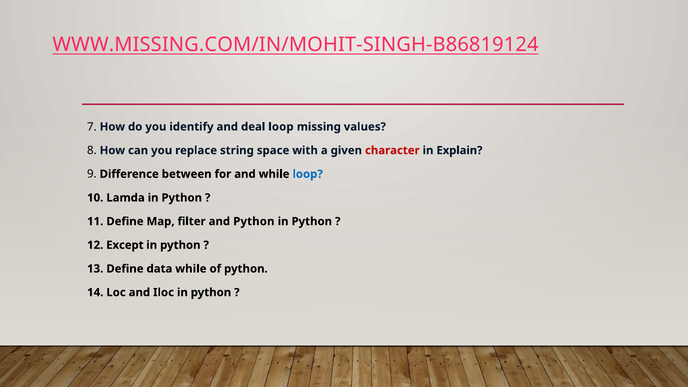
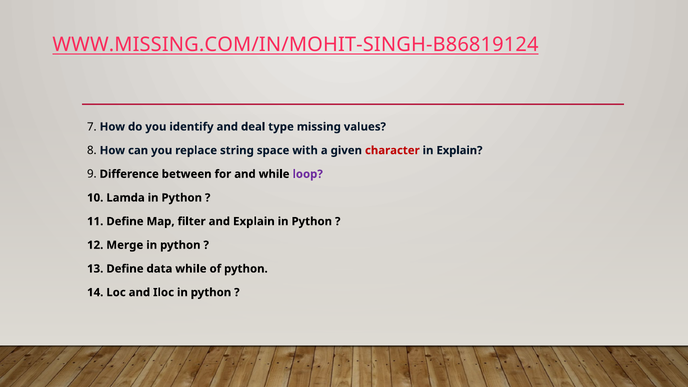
deal loop: loop -> type (281, 127)
loop colour: blue -> purple (308, 174)
and Python: Python -> Explain (254, 221)
Except: Except -> Merge (125, 245)
